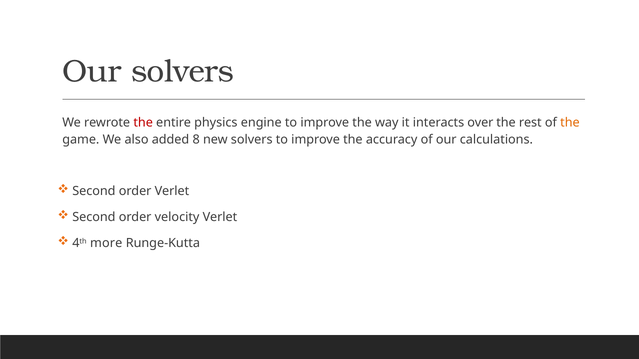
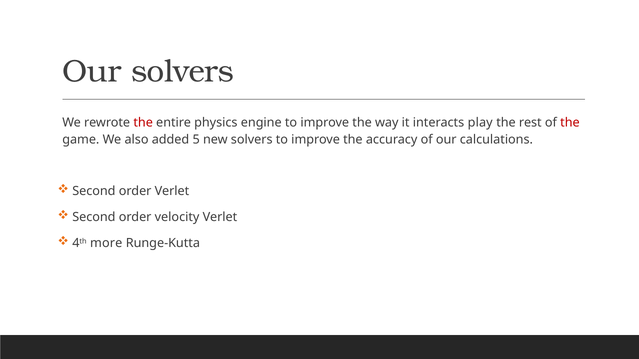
over: over -> play (480, 123)
the colour: orange -> red (570, 123)
8: 8 -> 5 (196, 140)
